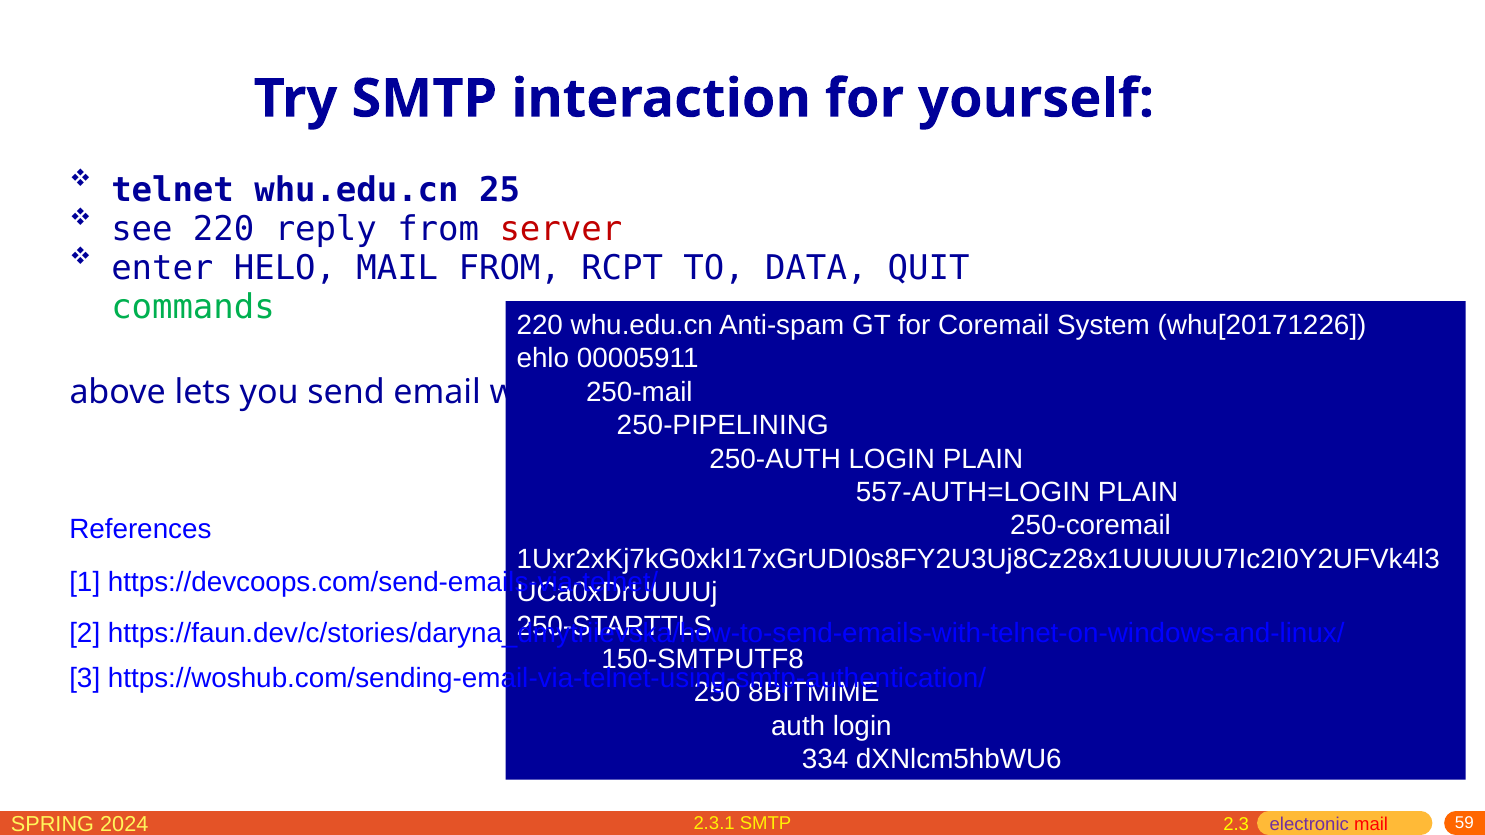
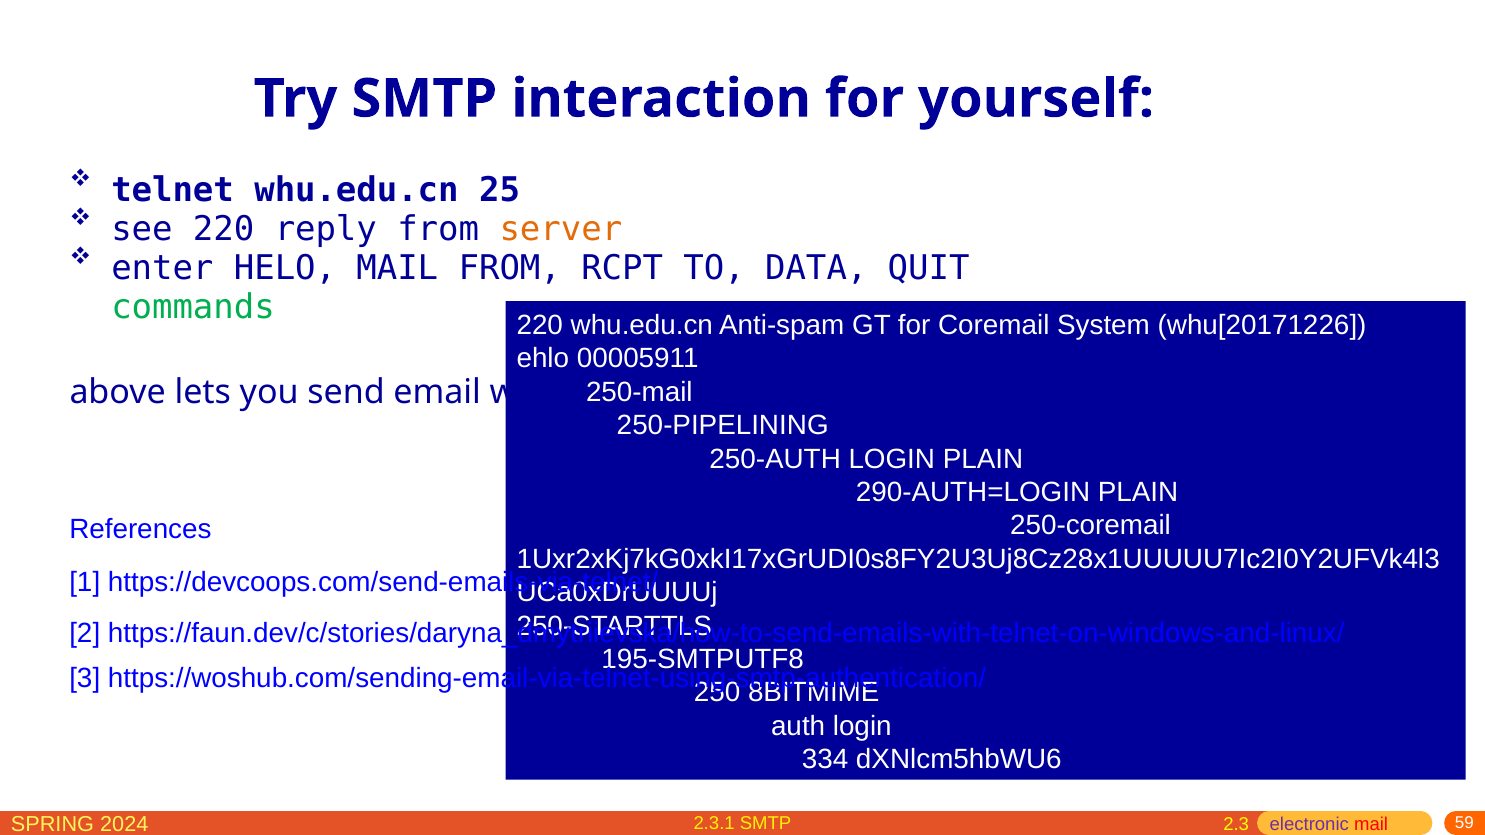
server colour: red -> orange (561, 229)
557-AUTH=LOGIN: 557-AUTH=LOGIN -> 290-AUTH=LOGIN (973, 493)
150-SMTPUTF8: 150-SMTPUTF8 -> 195-SMTPUTF8 (703, 660)
